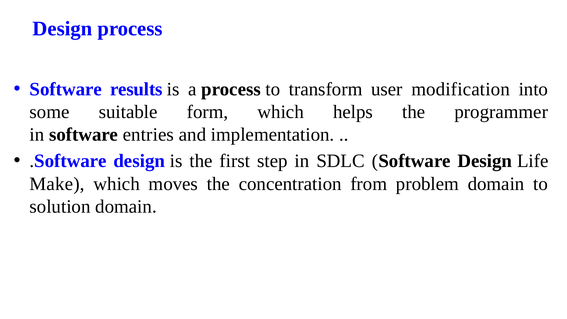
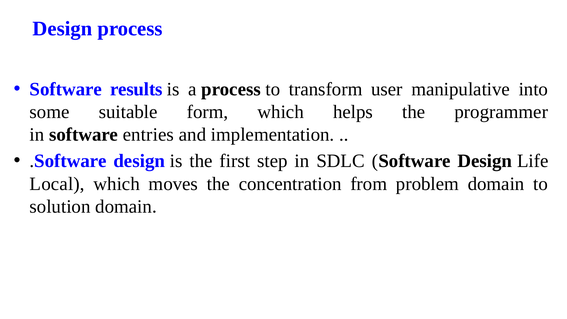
modification: modification -> manipulative (461, 89)
Make: Make -> Local (57, 184)
